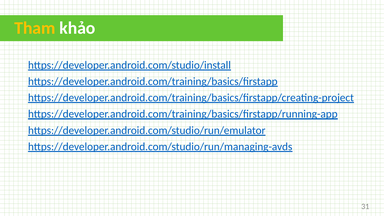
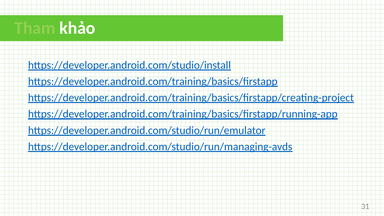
Tham colour: yellow -> light green (35, 28)
